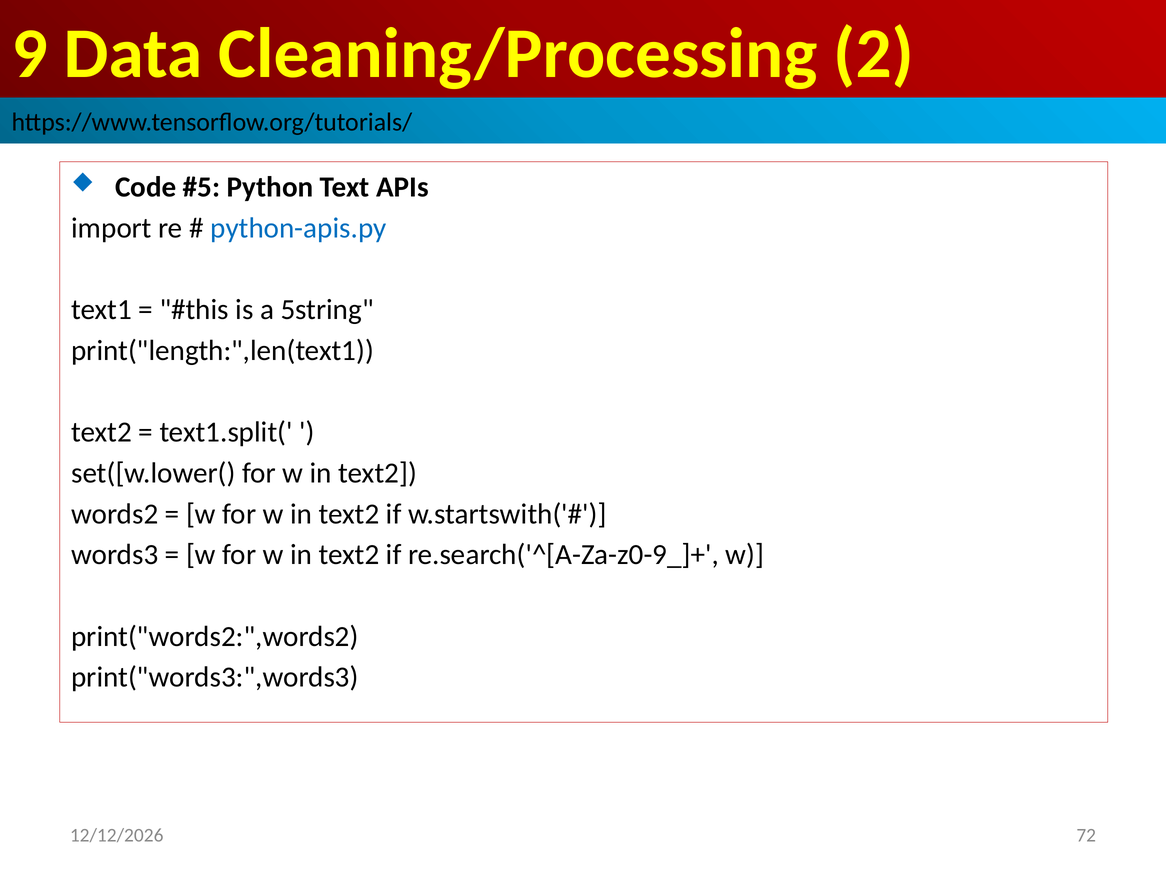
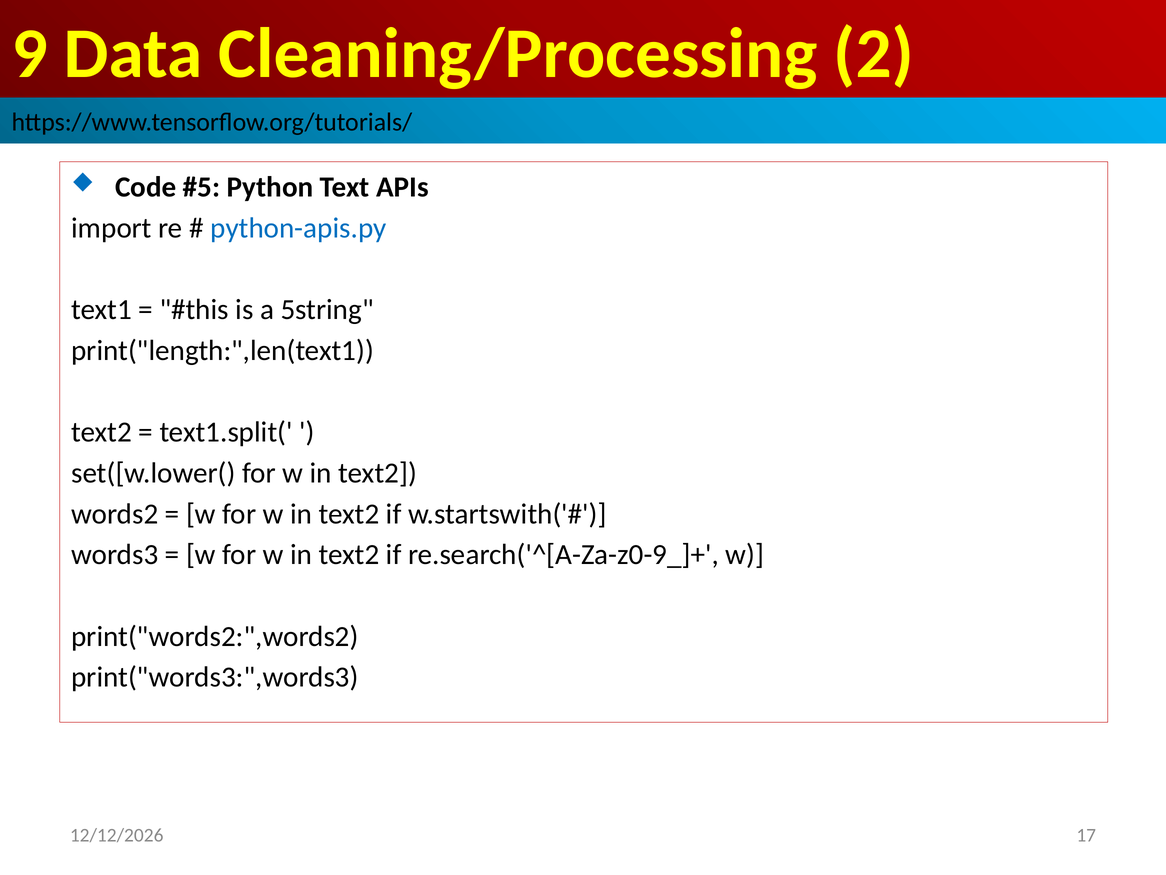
72: 72 -> 17 (1086, 835)
